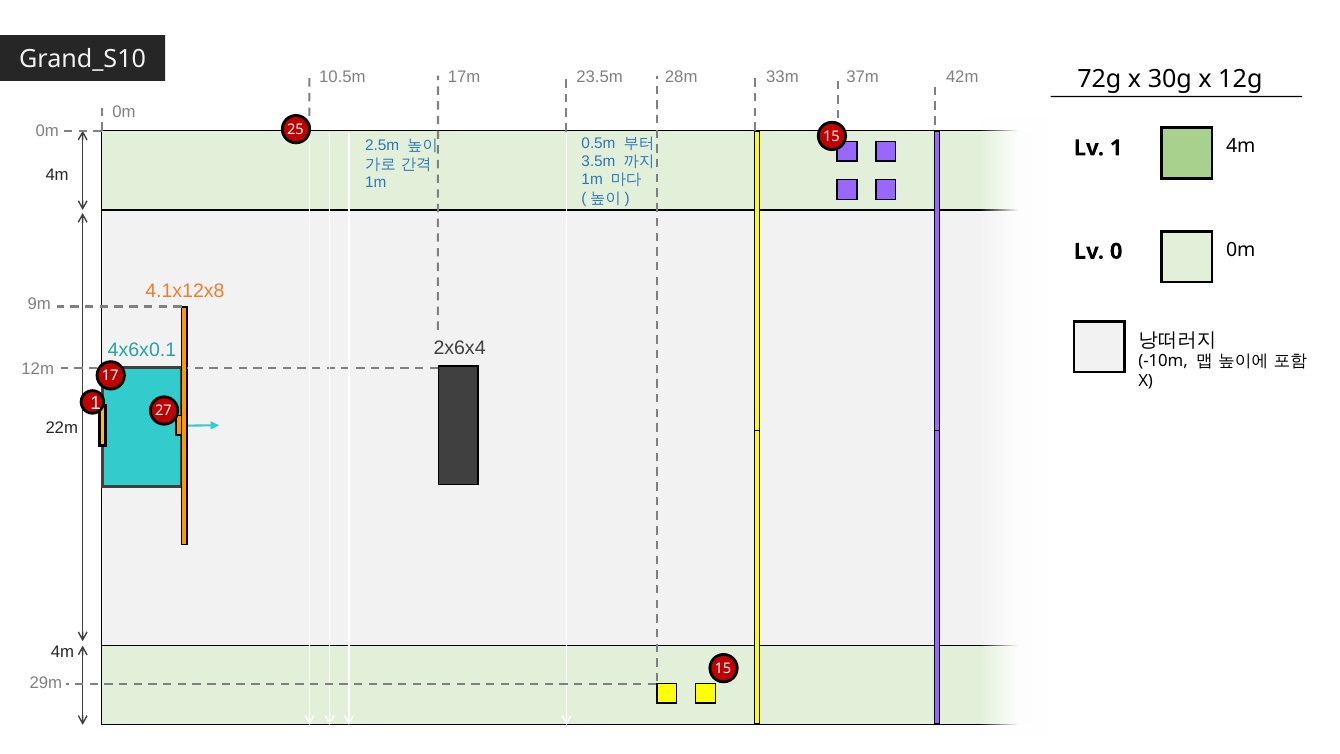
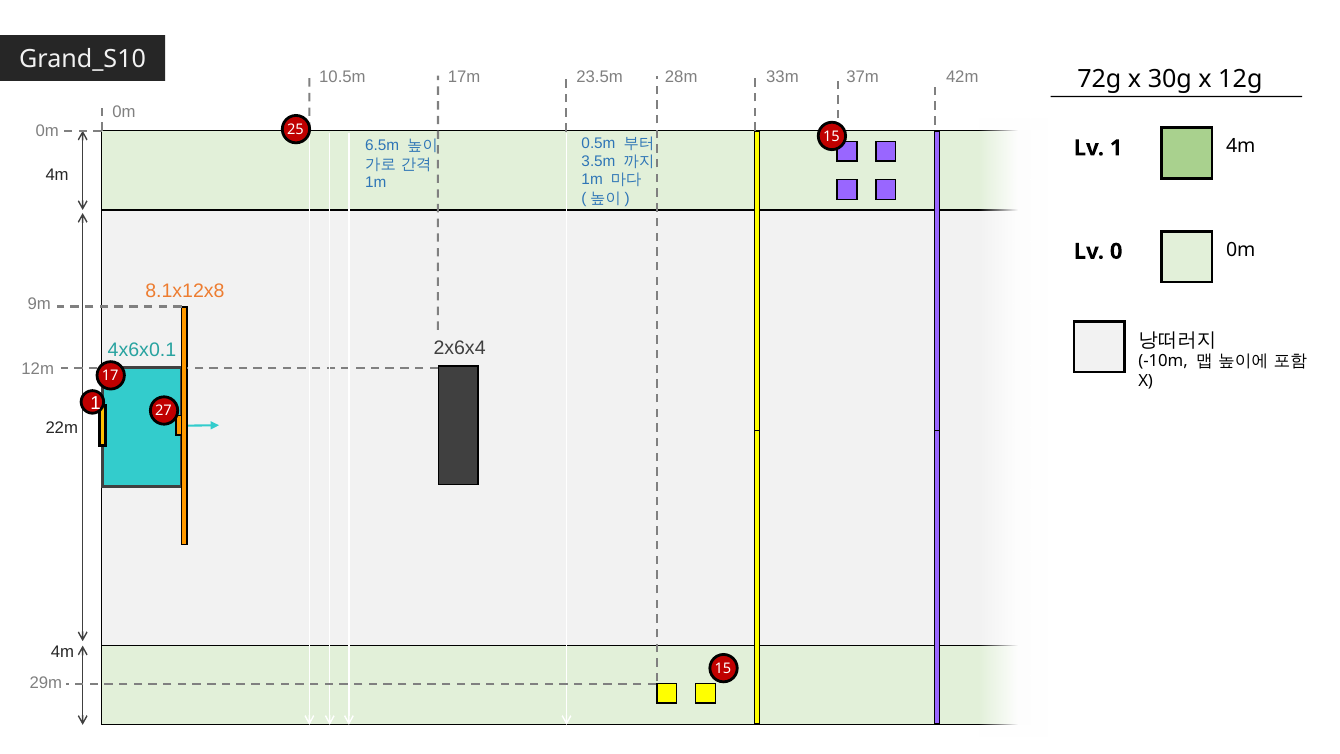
2.5m: 2.5m -> 6.5m (382, 146)
4.1x12x8: 4.1x12x8 -> 8.1x12x8 (185, 291)
